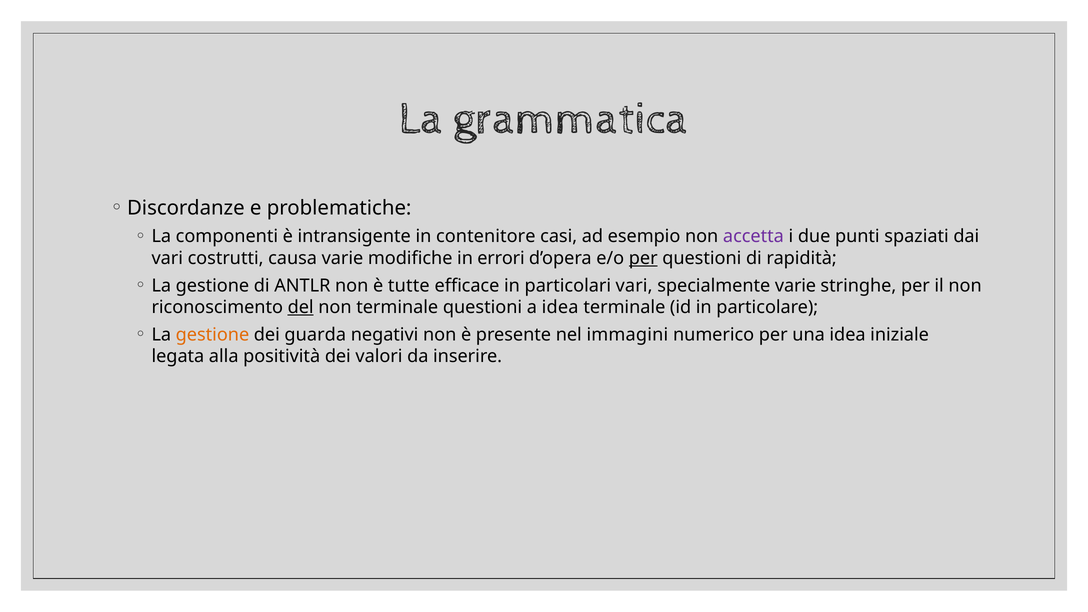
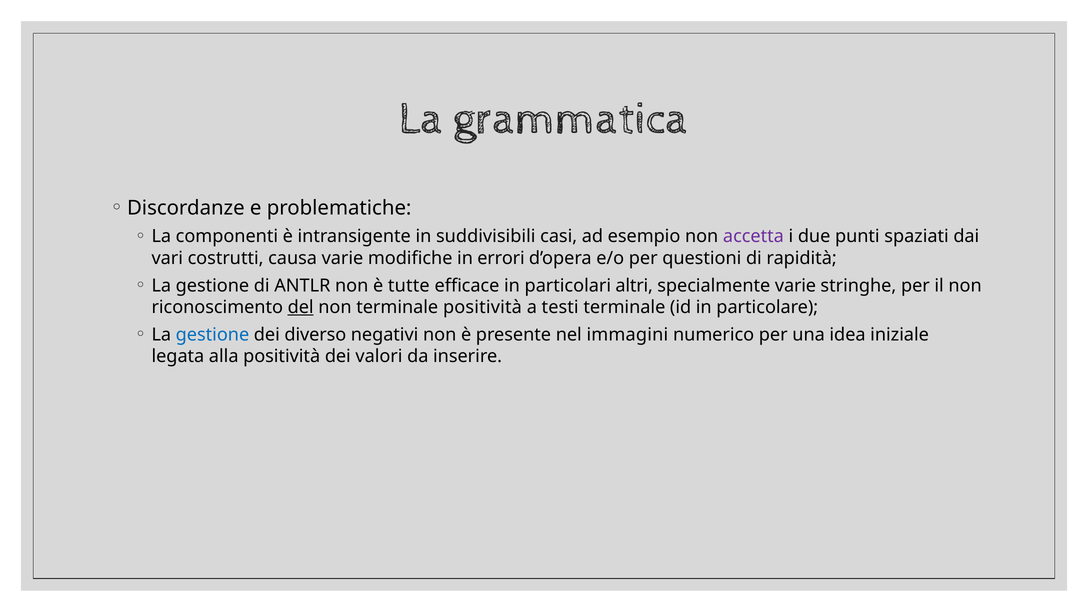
contenitore: contenitore -> suddivisibili (486, 236)
per underline: present -> none (643, 258)
particolari vari: vari -> altri (634, 286)
terminale questioni: questioni -> positività (482, 307)
a idea: idea -> testi (560, 307)
gestione colour: orange -> blue (212, 335)
guarda: guarda -> diverso (315, 335)
